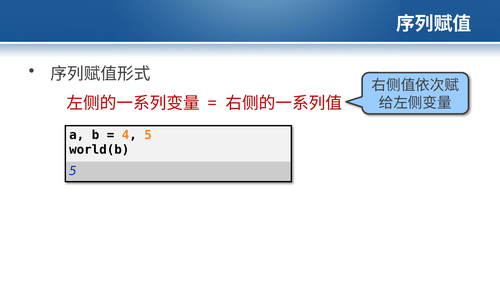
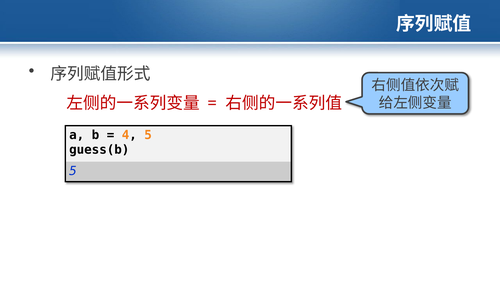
world(b: world(b -> guess(b (99, 150)
